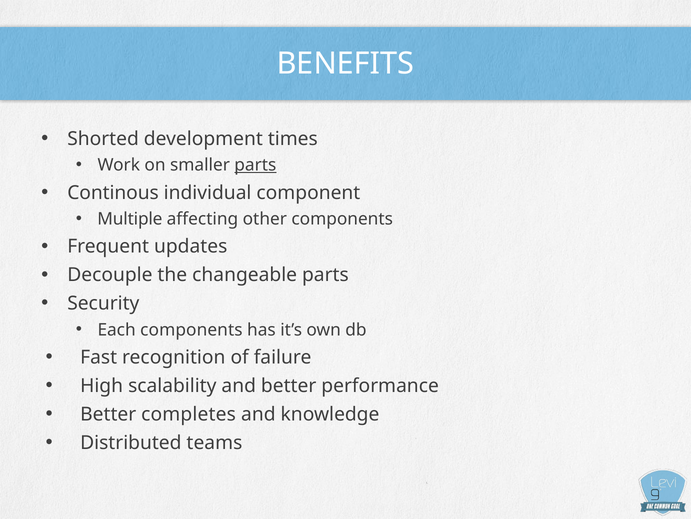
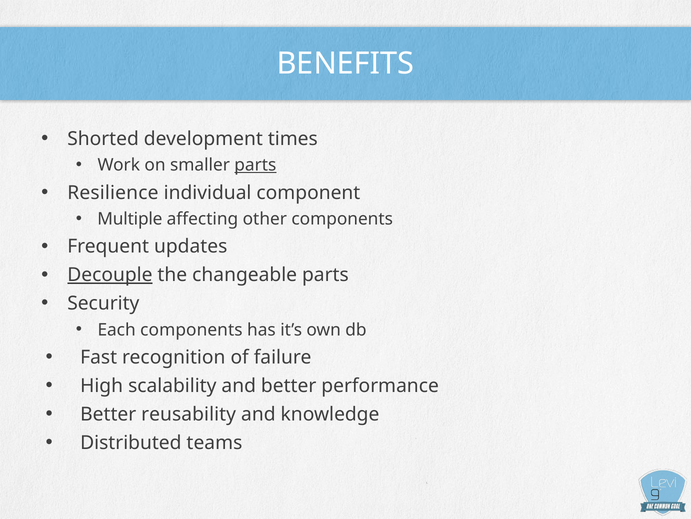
Continous: Continous -> Resilience (113, 192)
Decouple underline: none -> present (110, 275)
completes: completes -> reusability (189, 414)
